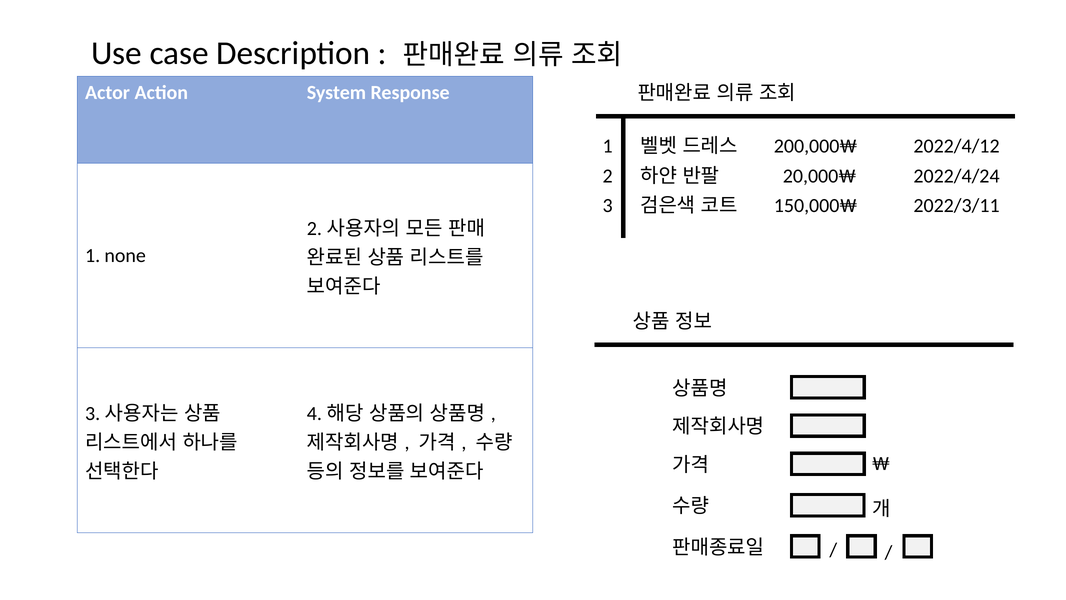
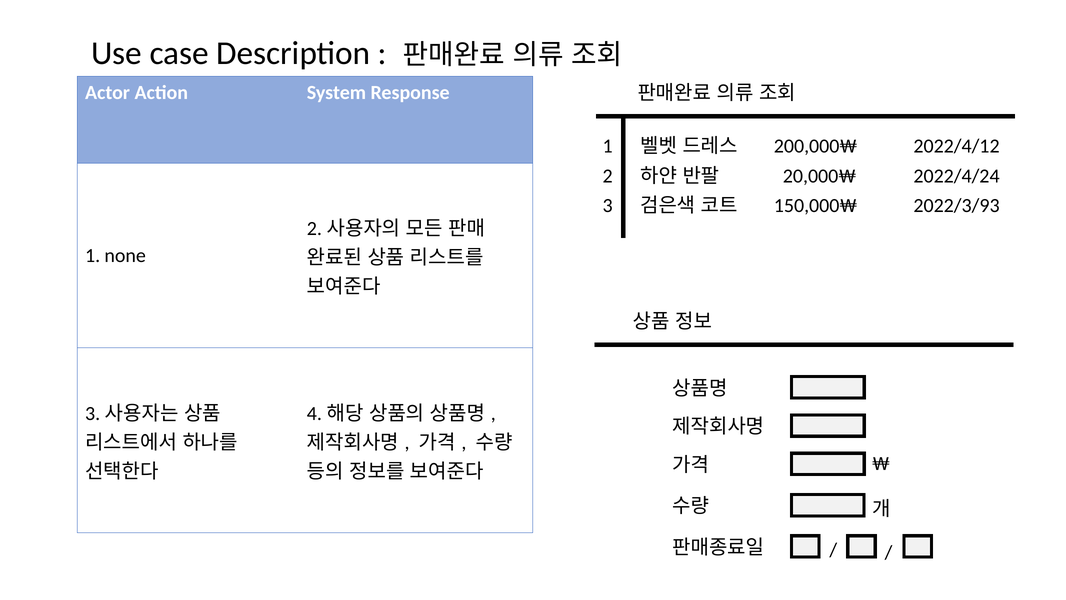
2022/3/11: 2022/3/11 -> 2022/3/93 (957, 205)
